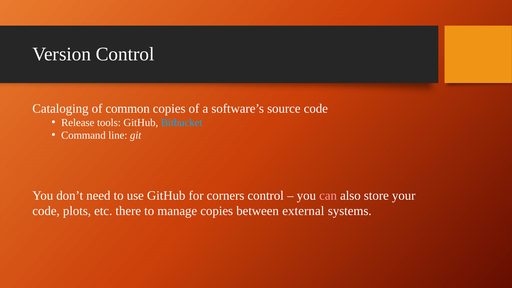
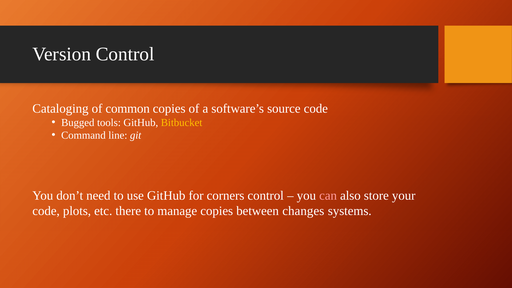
Release: Release -> Bugged (78, 123)
Bitbucket colour: light blue -> yellow (182, 123)
external: external -> changes (303, 211)
